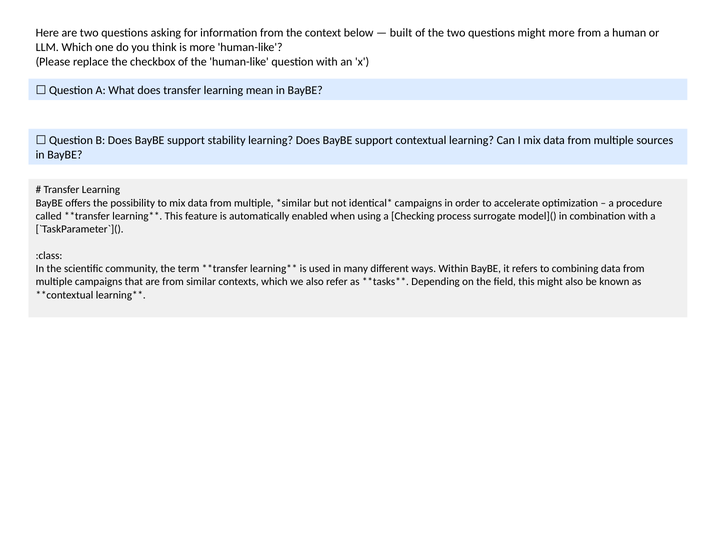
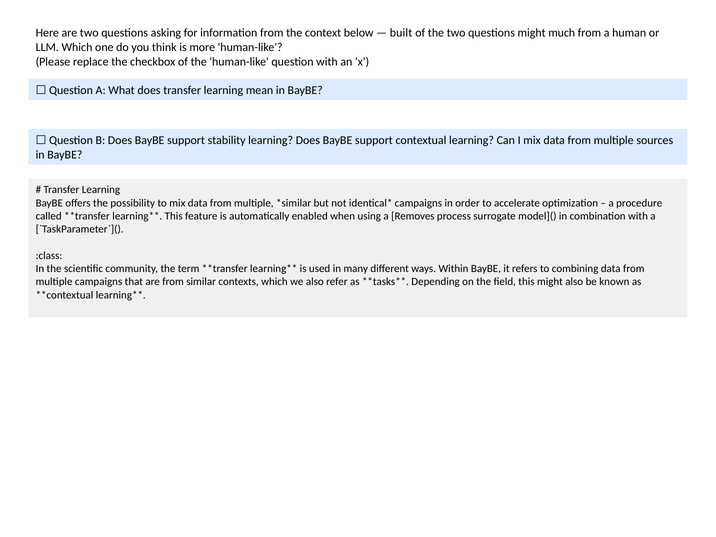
might more: more -> much (562, 33)
Checking: Checking -> Removes (413, 216)
